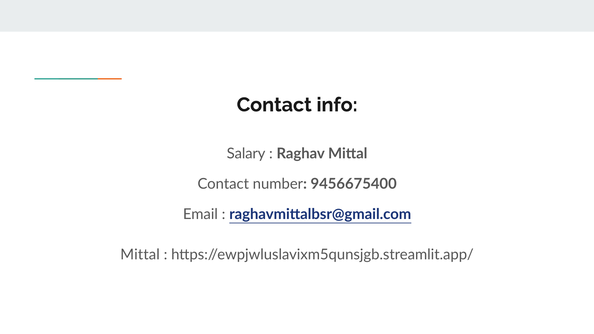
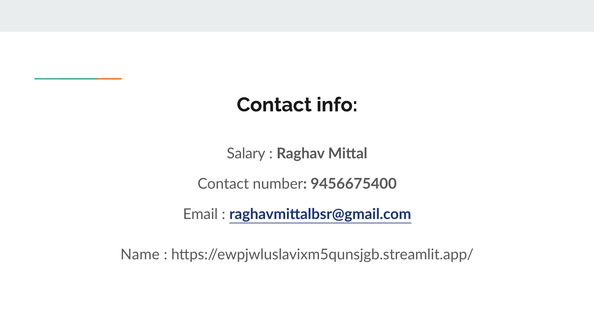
Mittal: Mittal -> Name (140, 255)
